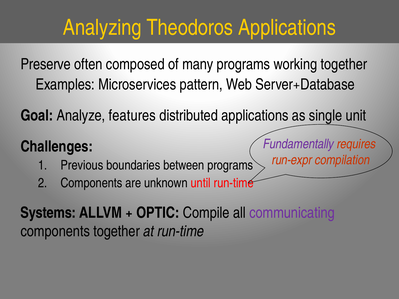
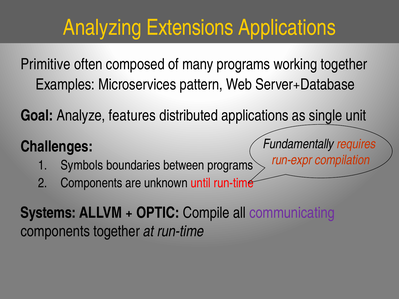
Theodoros: Theodoros -> Extensions (190, 27)
Preserve: Preserve -> Primitive (46, 64)
Fundamentally colour: purple -> black (299, 144)
Previous: Previous -> Symbols (82, 165)
